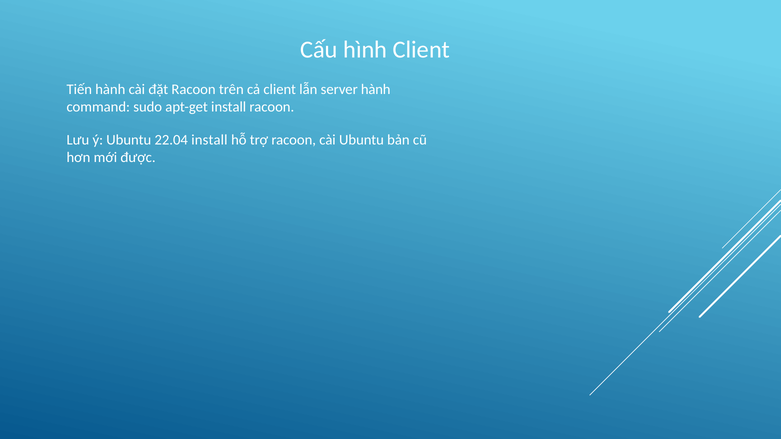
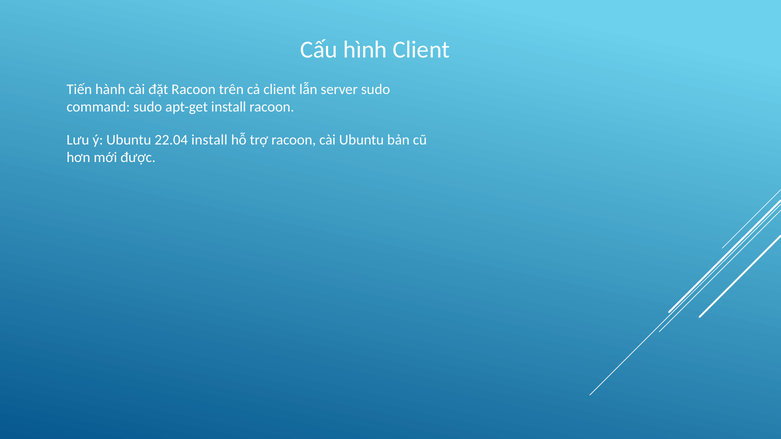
server hành: hành -> sudo (376, 90)
